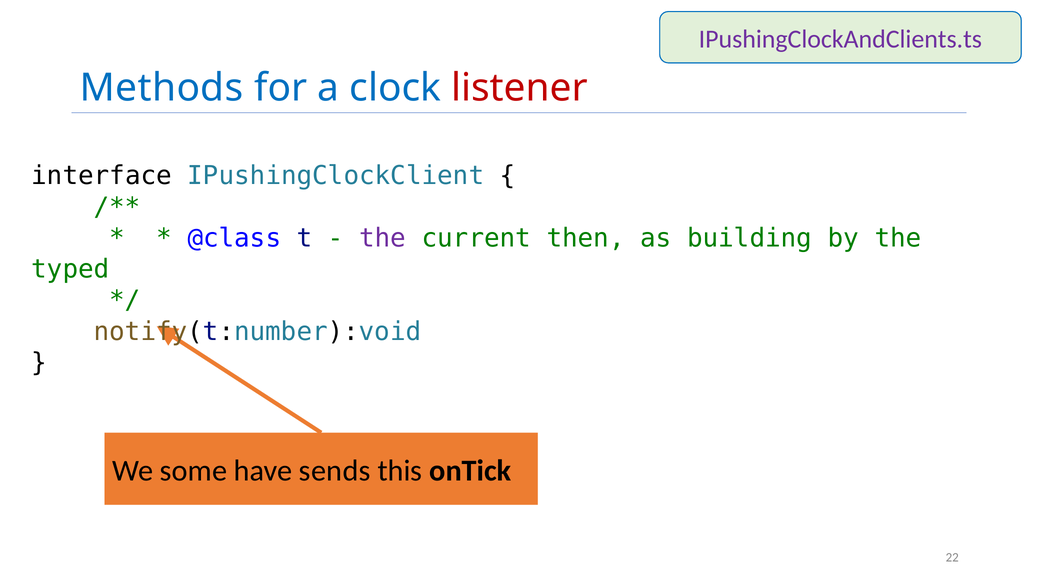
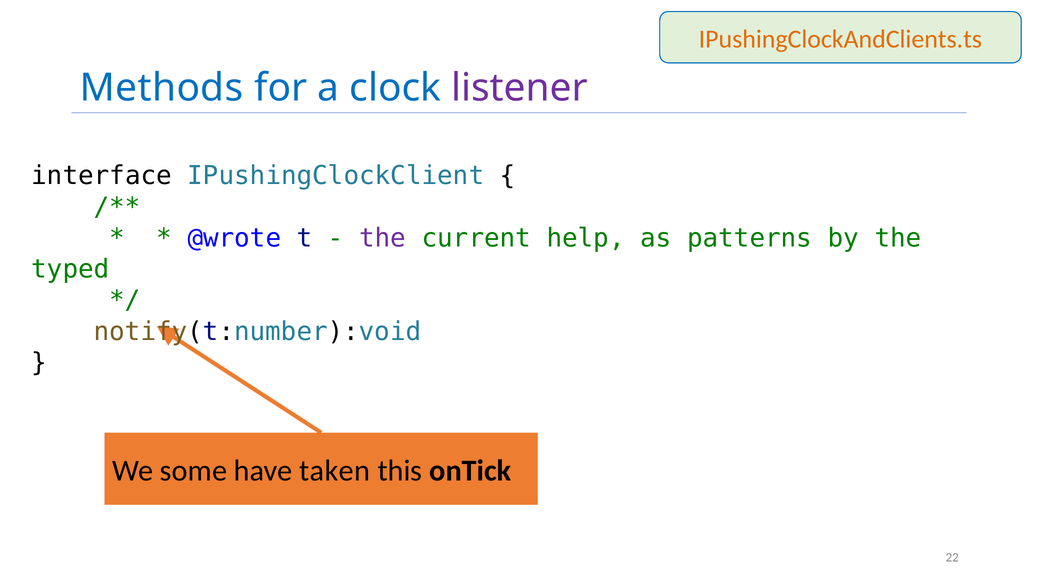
IPushingClockAndClients.ts colour: purple -> orange (840, 39)
listener colour: red -> purple (520, 88)
@class: @class -> @wrote (234, 238)
then: then -> help (586, 238)
building: building -> patterns (750, 238)
sends: sends -> taken (335, 471)
